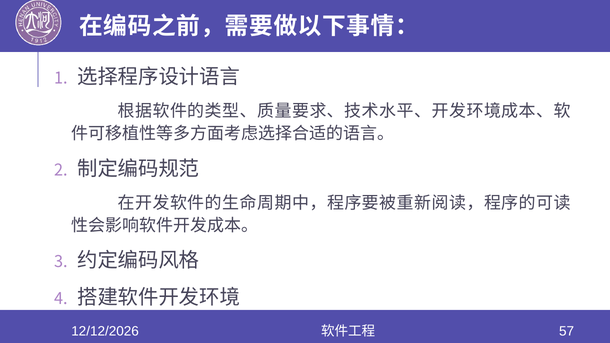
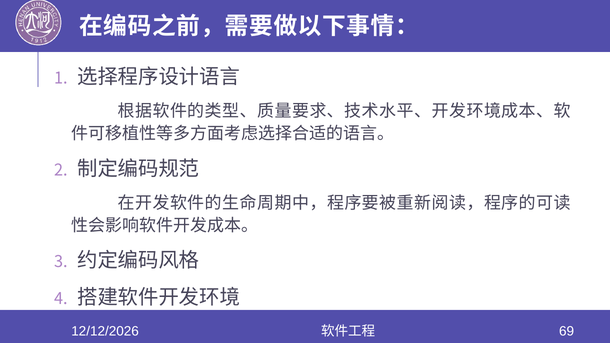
57: 57 -> 69 (567, 332)
